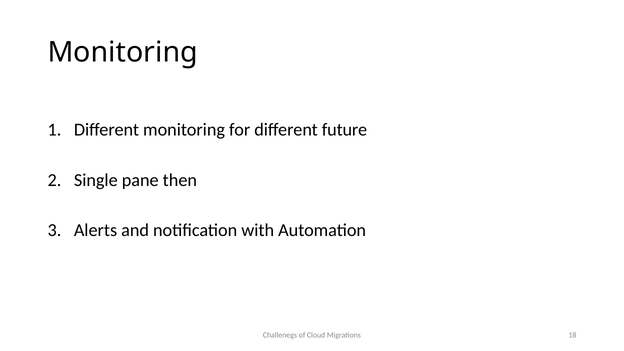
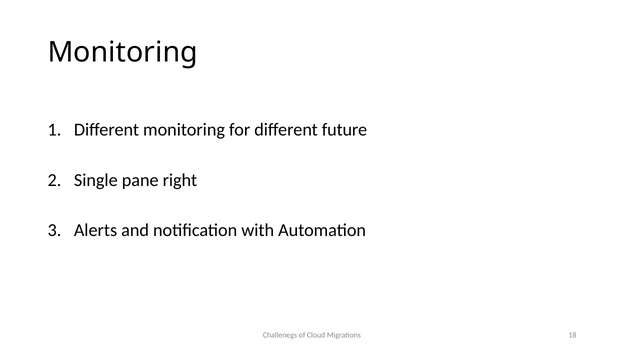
then: then -> right (180, 180)
